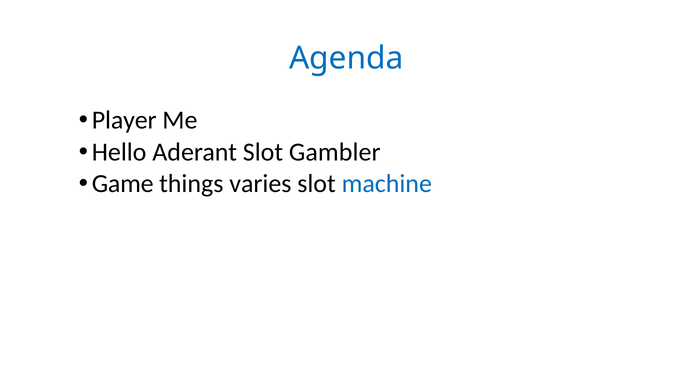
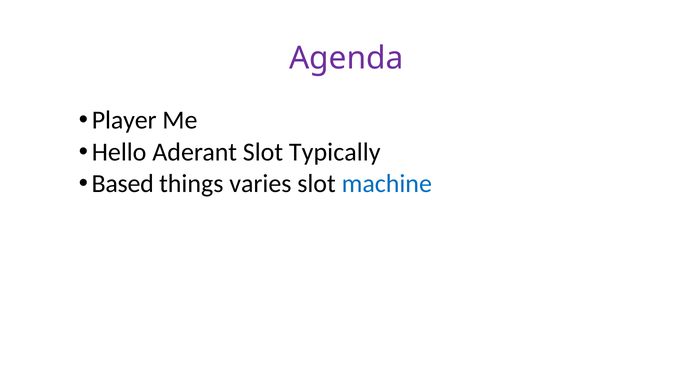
Agenda colour: blue -> purple (346, 58)
Gambler: Gambler -> Typically (335, 152)
Game: Game -> Based (123, 184)
